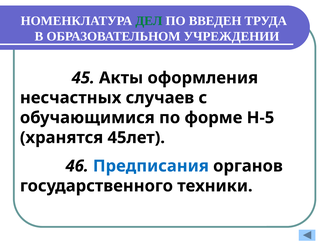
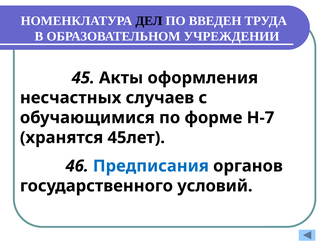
ДЕЛ colour: green -> black (149, 21)
Н-5: Н-5 -> Н-7 (260, 118)
техники: техники -> условий (215, 186)
